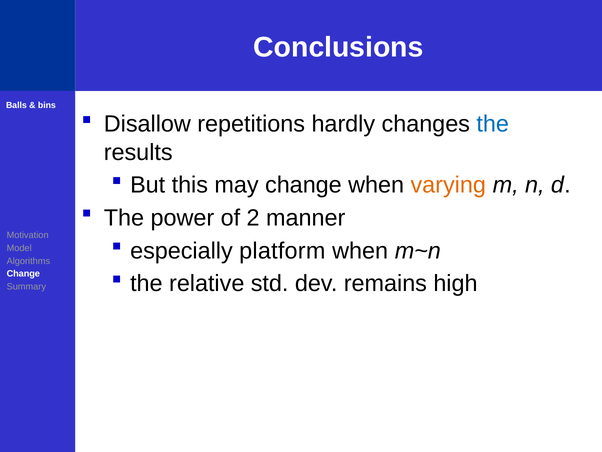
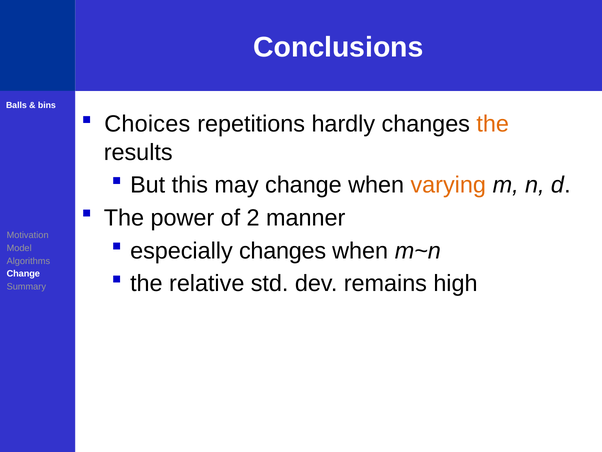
Disallow: Disallow -> Choices (147, 124)
the colour: blue -> orange (493, 124)
especially platform: platform -> changes (283, 251)
